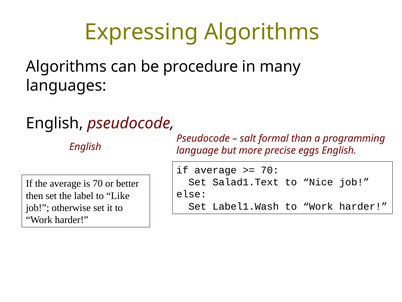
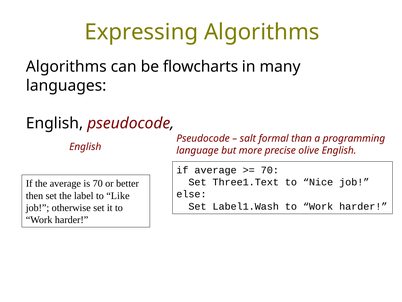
procedure: procedure -> flowcharts (201, 67)
eggs: eggs -> olive (309, 150)
Salad1.Text: Salad1.Text -> Three1.Text (246, 182)
